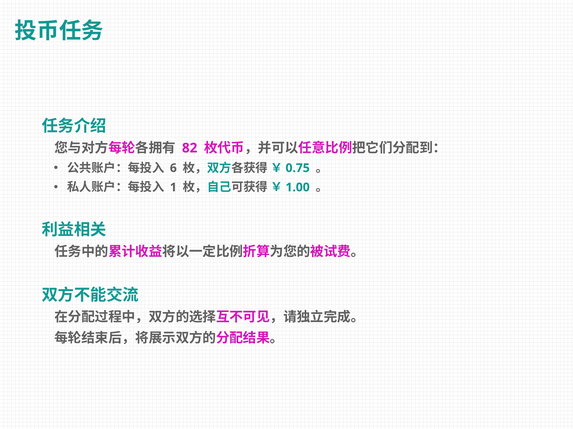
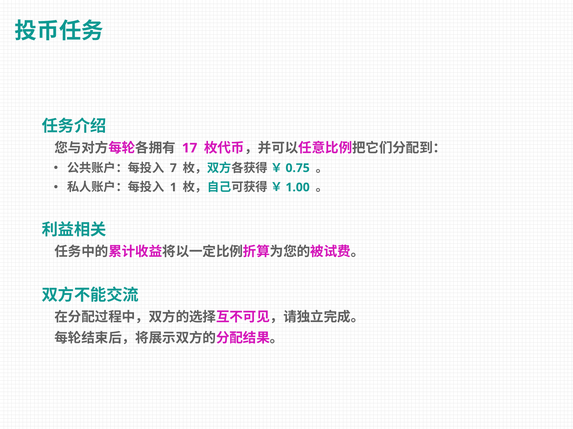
82: 82 -> 17 (190, 148)
6: 6 -> 7 (173, 168)
